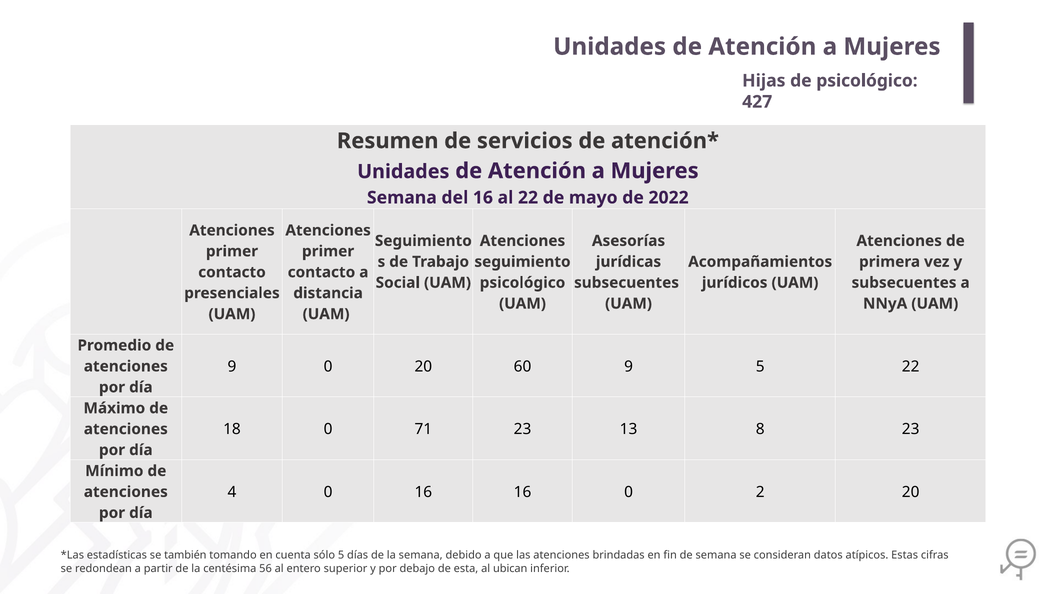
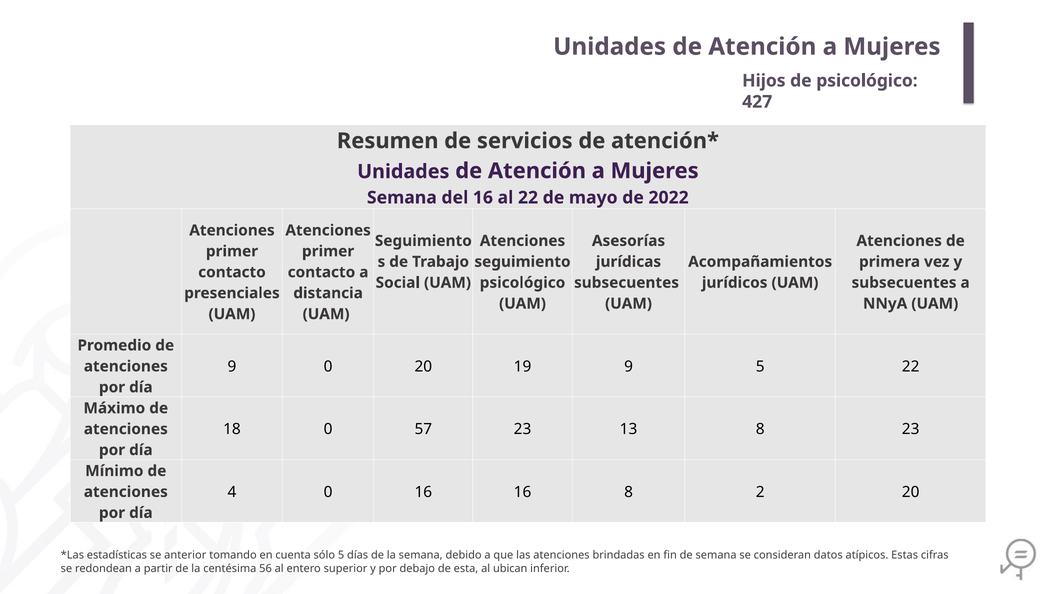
Hijas: Hijas -> Hijos (764, 81)
60: 60 -> 19 (523, 367)
71: 71 -> 57 (423, 429)
16 0: 0 -> 8 (629, 492)
también: también -> anterior (185, 555)
